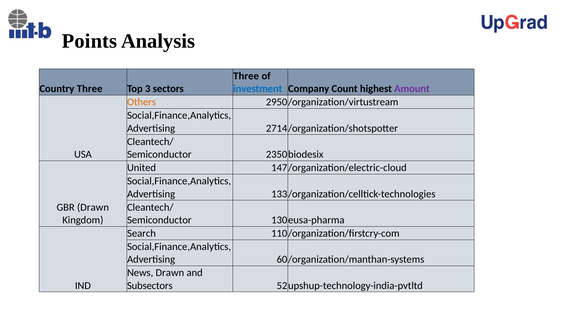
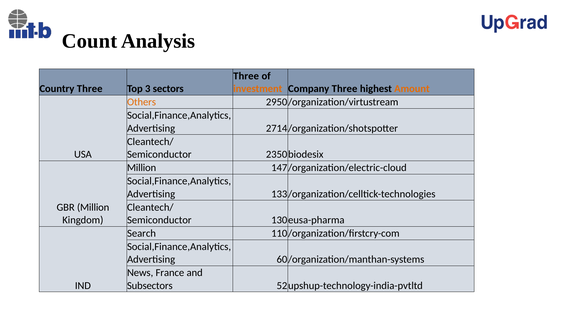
Points: Points -> Count (89, 41)
investment colour: blue -> orange (258, 89)
Company Count: Count -> Three (345, 89)
Amount colour: purple -> orange (412, 89)
United: United -> Million (142, 168)
GBR Drawn: Drawn -> Million (93, 207)
News Drawn: Drawn -> France (170, 273)
